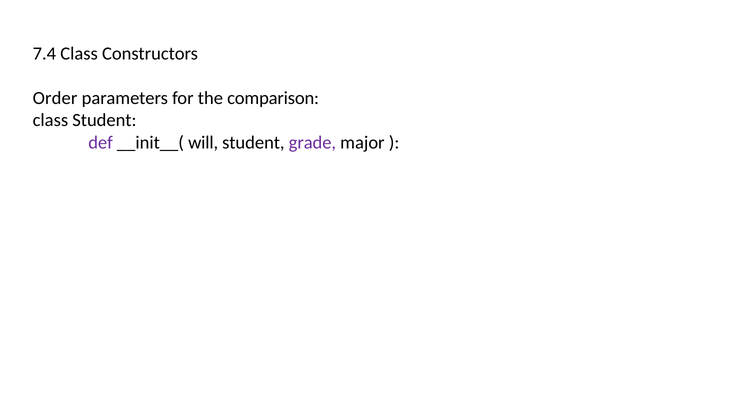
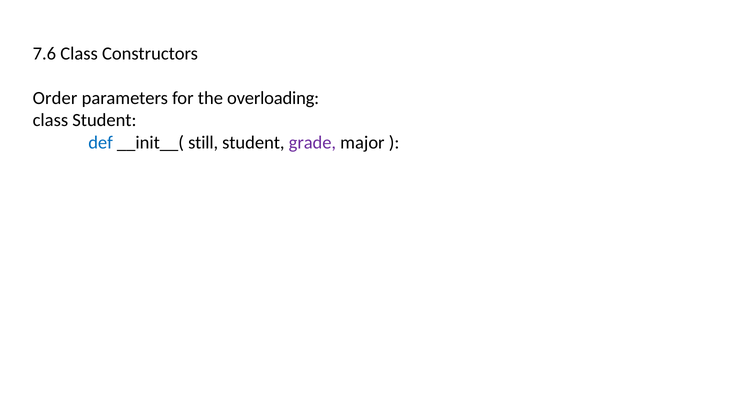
7.4: 7.4 -> 7.6 (44, 53)
comparison: comparison -> overloading (273, 98)
def colour: purple -> blue (101, 143)
will: will -> still (203, 143)
